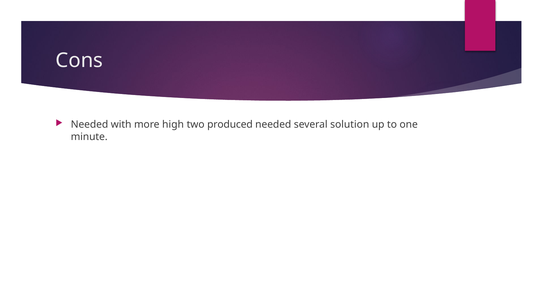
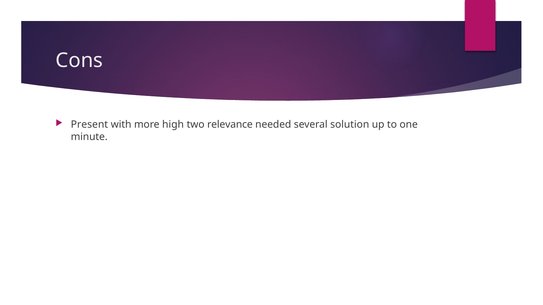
Needed: Needed -> Present (89, 125)
produced: produced -> relevance (230, 125)
